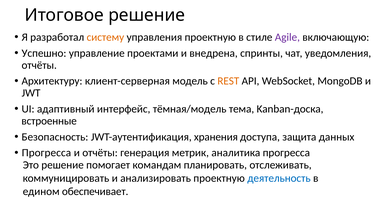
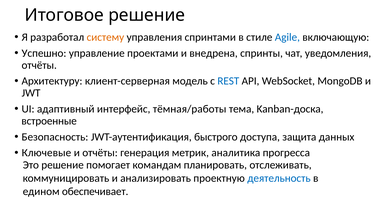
управления проектную: проектную -> спринтами (210, 37)
Agile colour: purple -> blue (287, 37)
REST colour: orange -> blue (228, 81)
тёмная/модель: тёмная/модель -> тёмная/работы (190, 109)
хранения: хранения -> быстрого (216, 137)
Прогресса: Прогресса -> Ключевые (46, 153)
